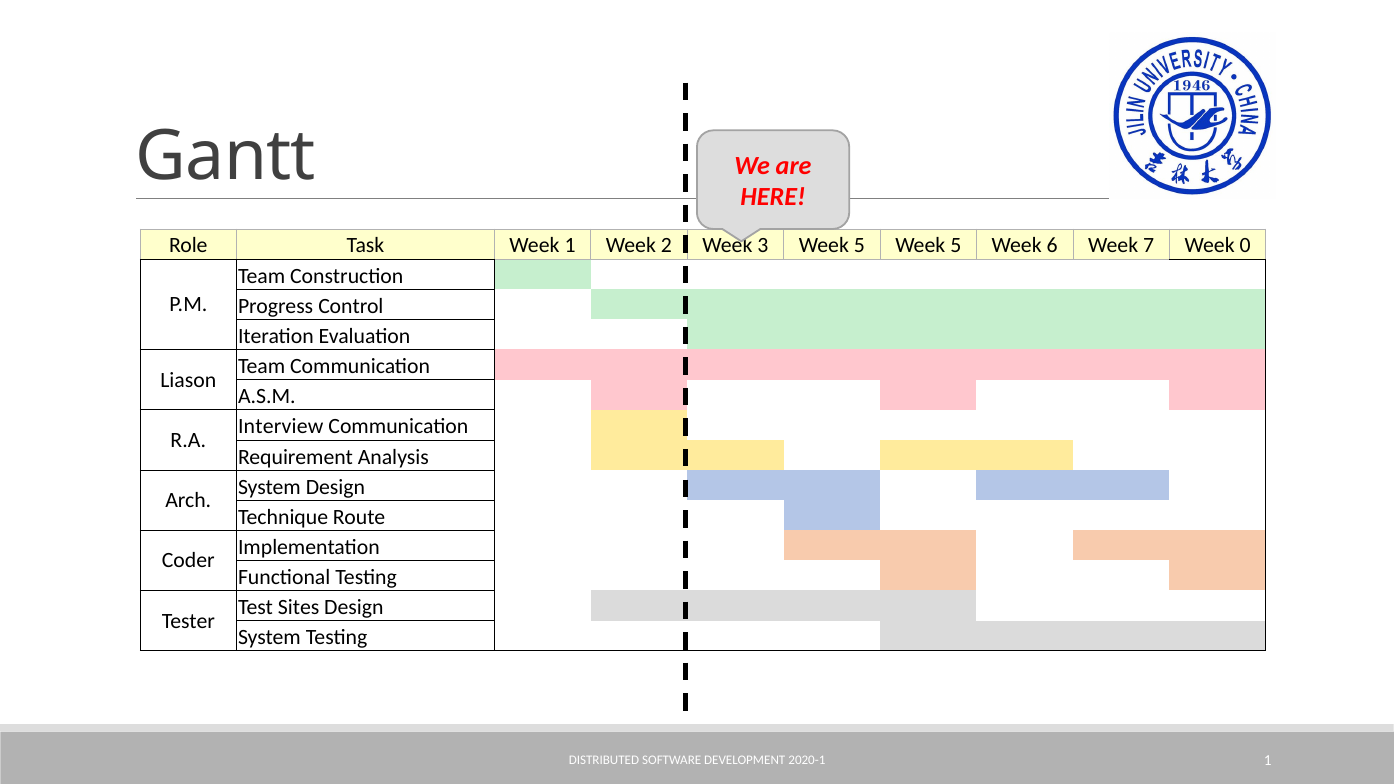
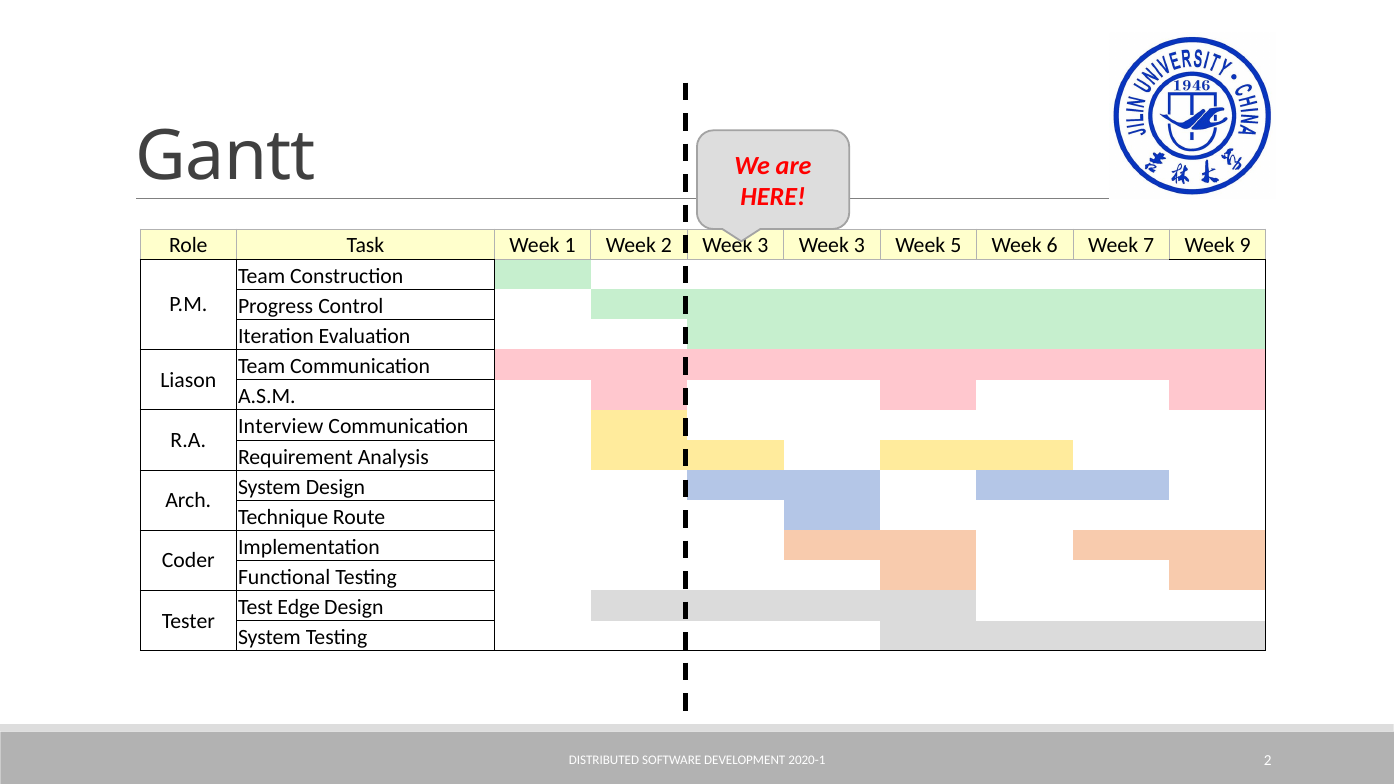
5: 5 -> 3 (859, 245)
0: 0 -> 9 (1245, 245)
Sites: Sites -> Edge (299, 608)
2020-1 1: 1 -> 2 (1268, 760)
